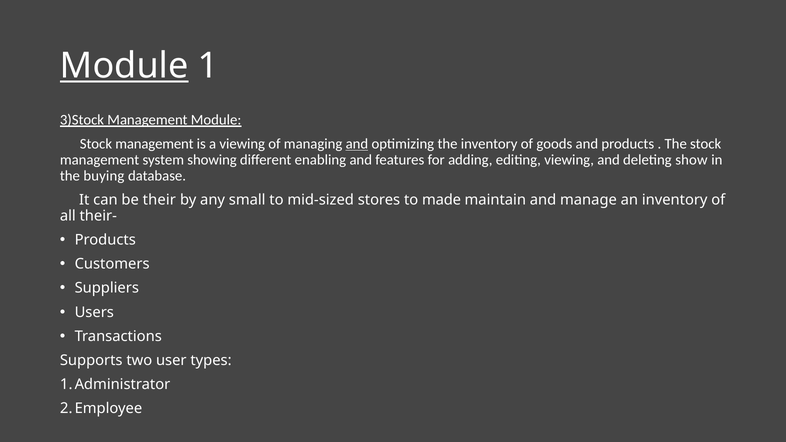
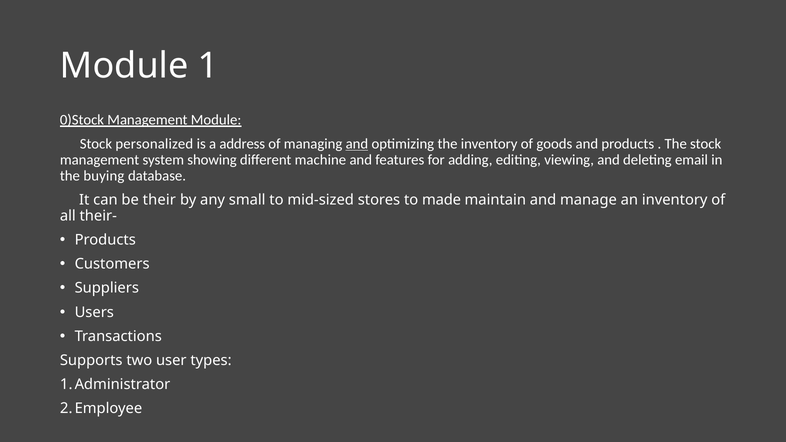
Module underline: present -> none (124, 66)
3)Stock: 3)Stock -> 0)Stock (82, 120)
management: management -> personalized (154, 144)
a viewing: viewing -> address (242, 144)
enabling: enabling -> machine (320, 160)
show: show -> email (692, 160)
